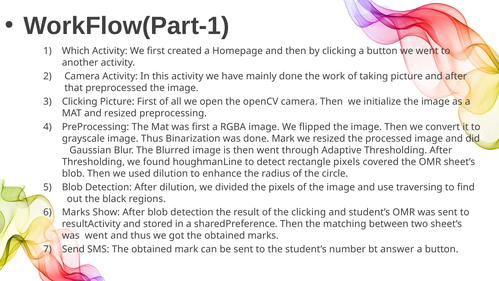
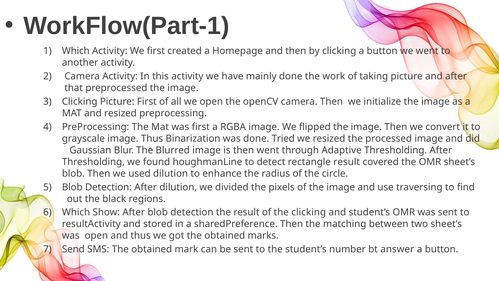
done Mark: Mark -> Tried (283, 138)
rectangle pixels: pixels -> result (347, 162)
Marks: Marks -> Which (76, 212)
was went: went -> open (96, 236)
